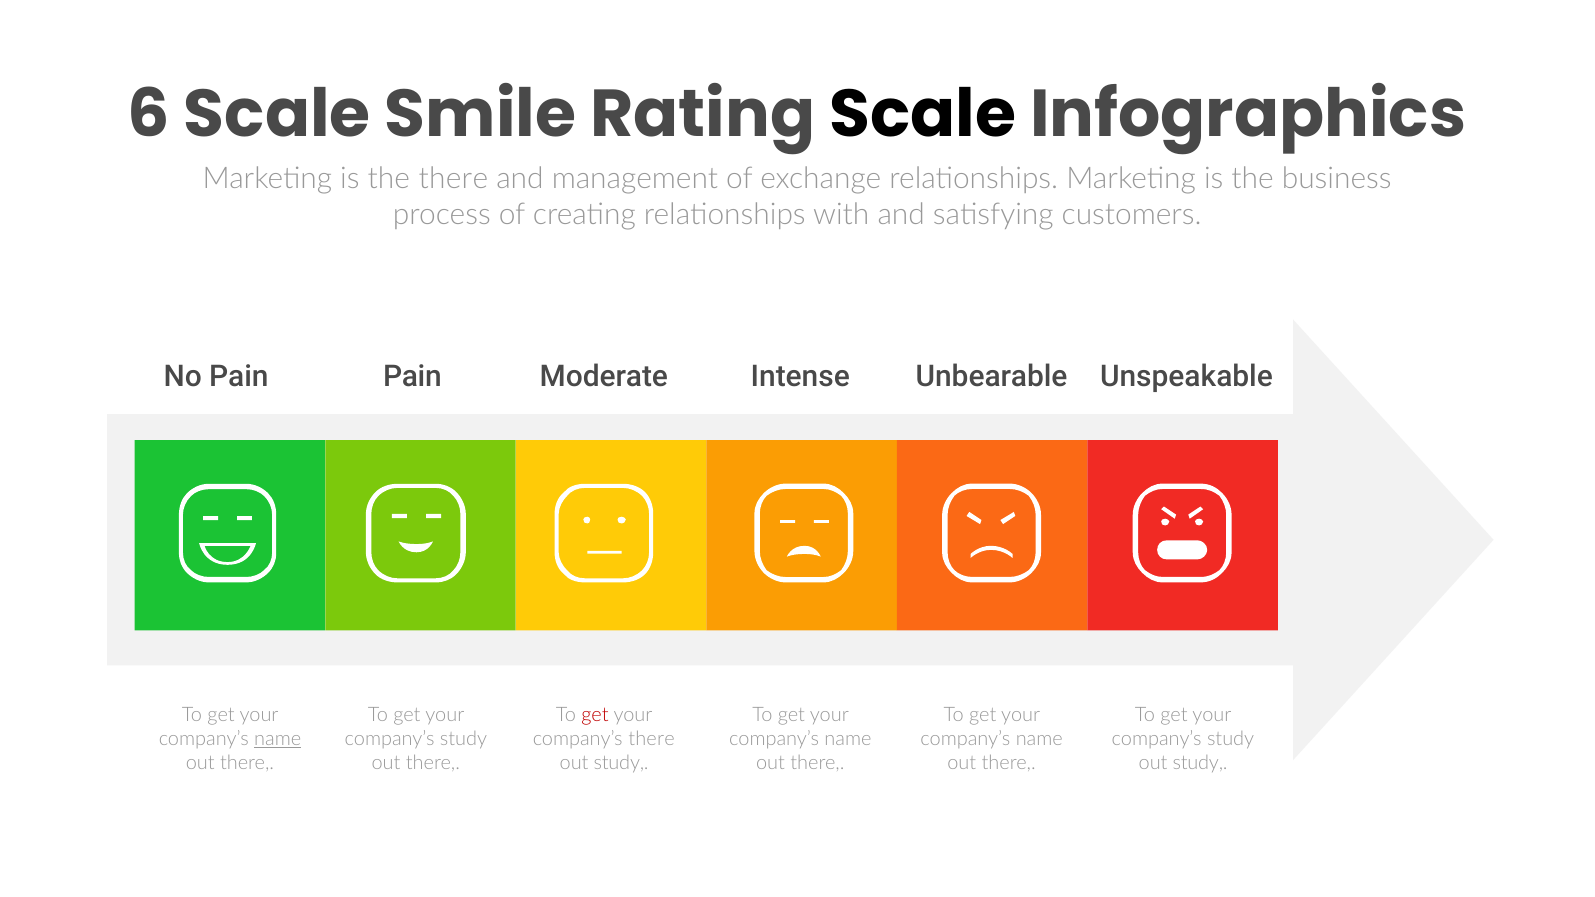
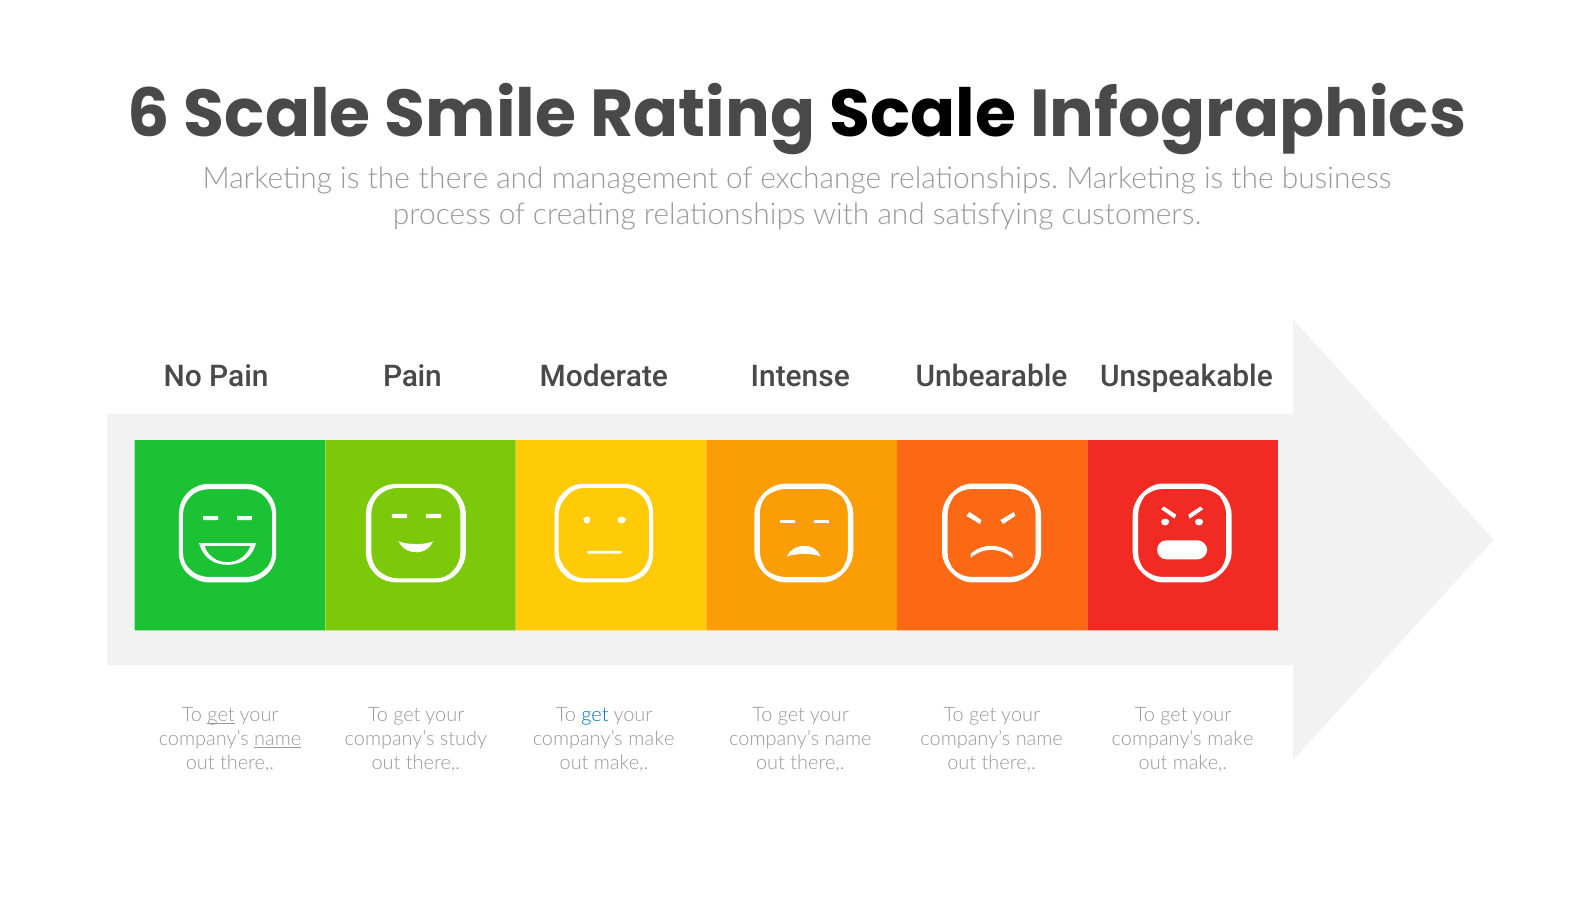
get underline: none -> present (221, 715)
get colour: red -> blue (595, 715)
there: there -> make (651, 739)
study: study -> make (1230, 739)
study: study -> make (621, 763)
study: study -> make (1200, 763)
